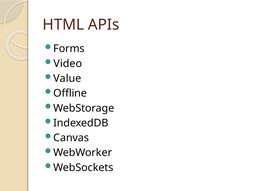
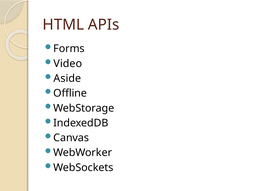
Value: Value -> Aside (67, 79)
